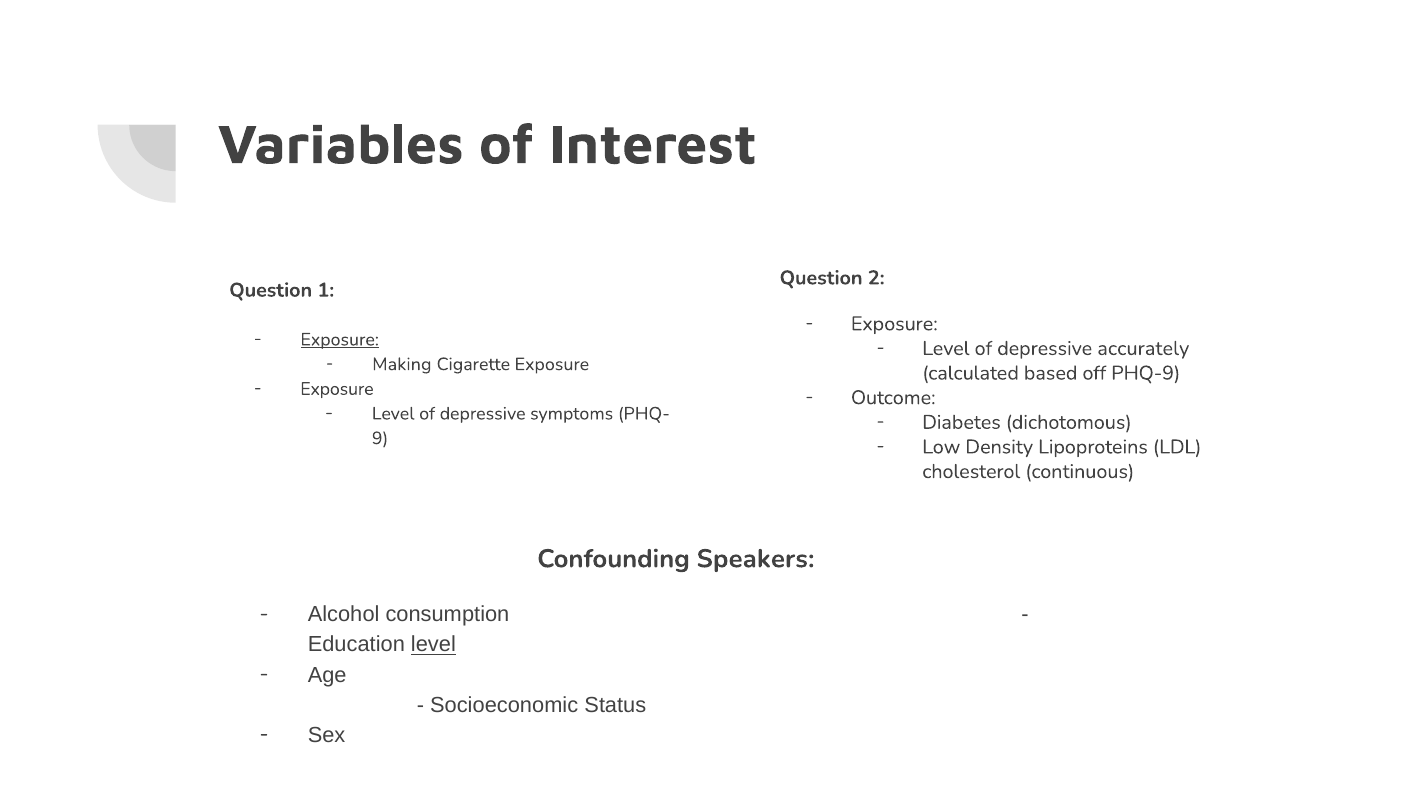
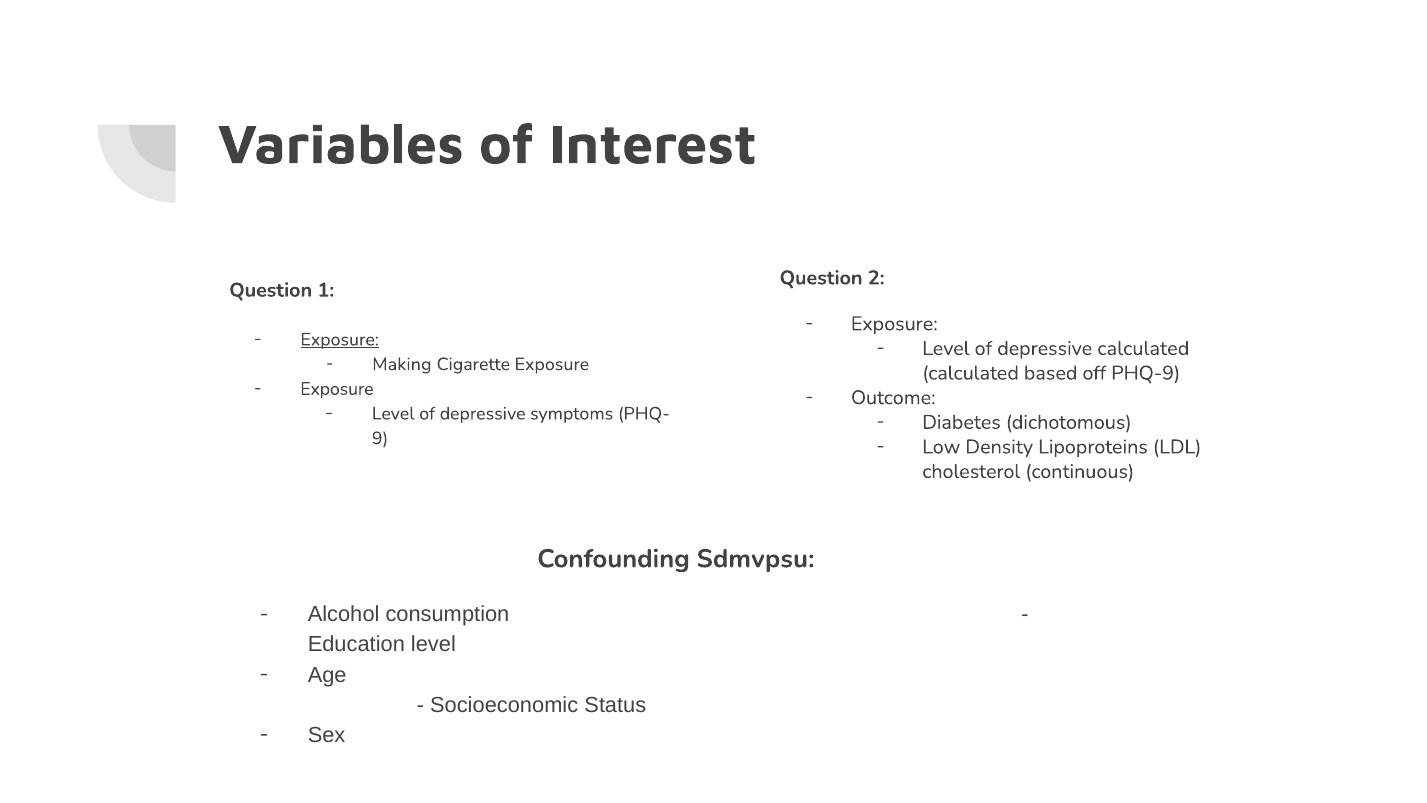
depressive accurately: accurately -> calculated (1143, 348)
Speakers: Speakers -> Sdmvpsu (756, 559)
level underline: present -> none (433, 645)
